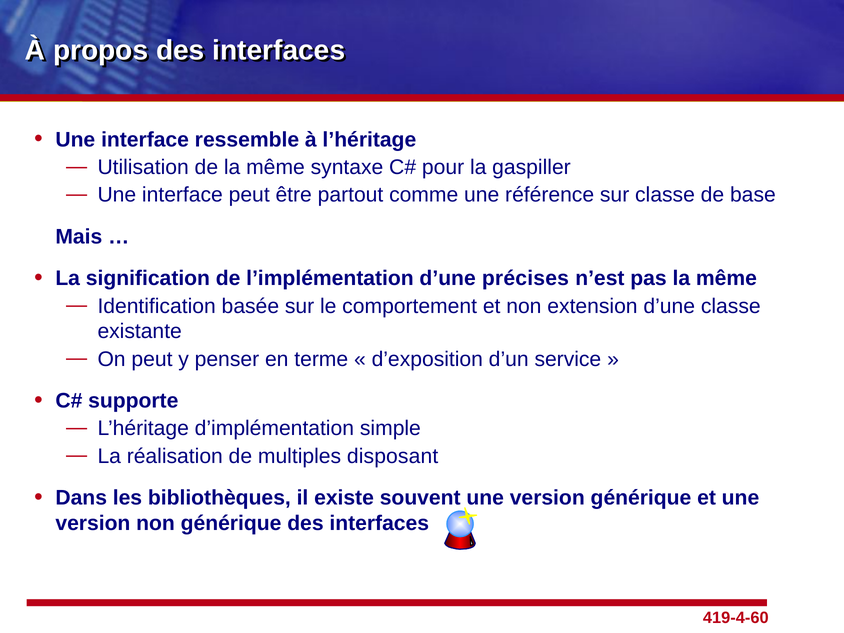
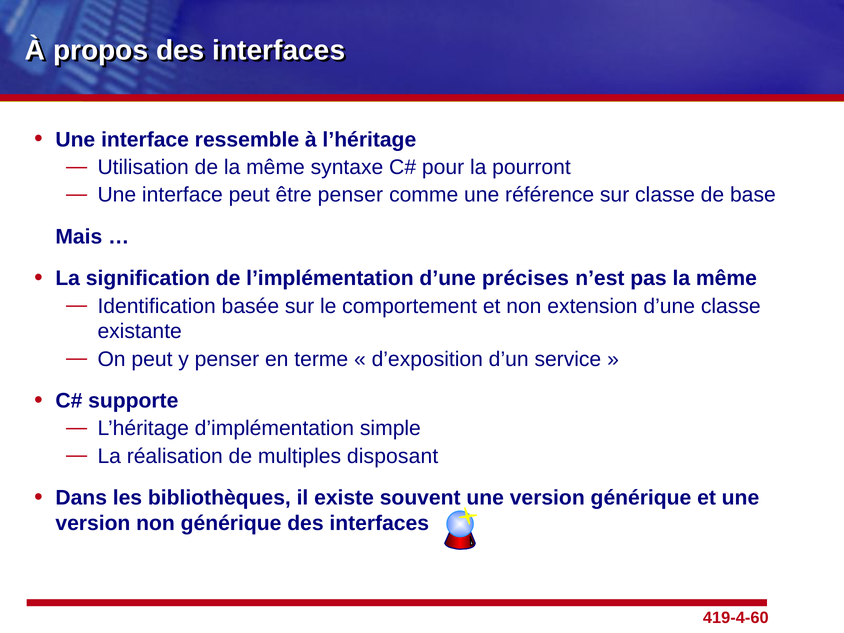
gaspiller: gaspiller -> pourront (531, 167)
être partout: partout -> penser (350, 195)
